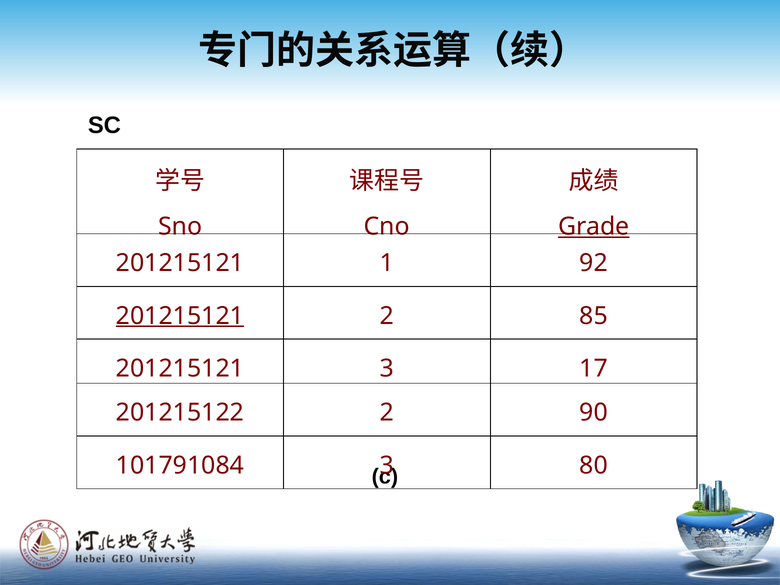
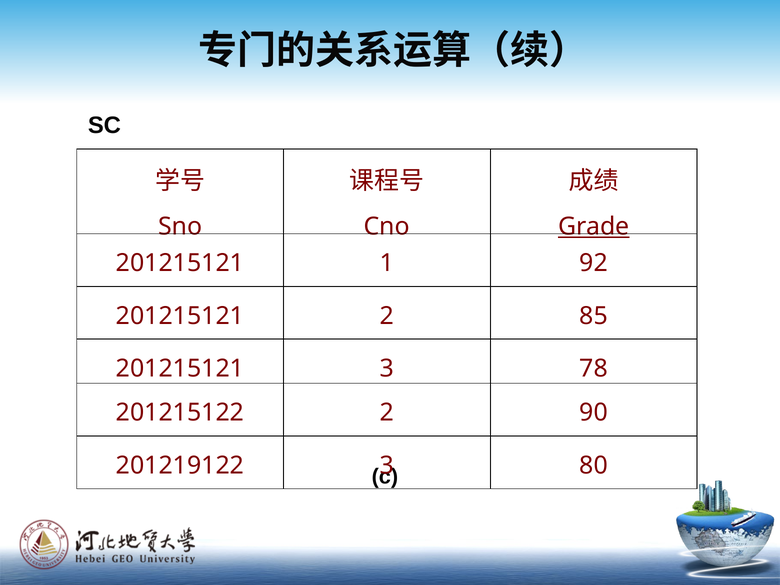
201215121 underline: present -> none (180, 316)
17: 17 -> 78 (594, 369)
101791084: 101791084 -> 201219122 (180, 465)
